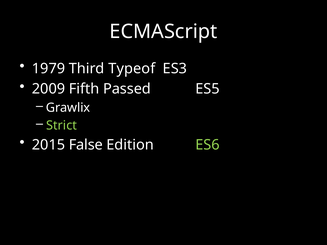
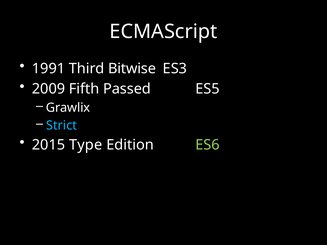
1979: 1979 -> 1991 (49, 69)
Typeof: Typeof -> Bitwise (132, 69)
Strict colour: light green -> light blue (62, 126)
False: False -> Type (86, 145)
